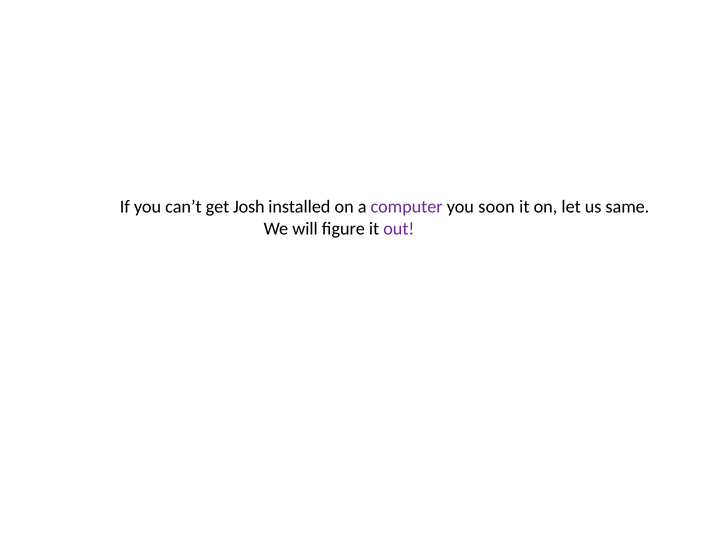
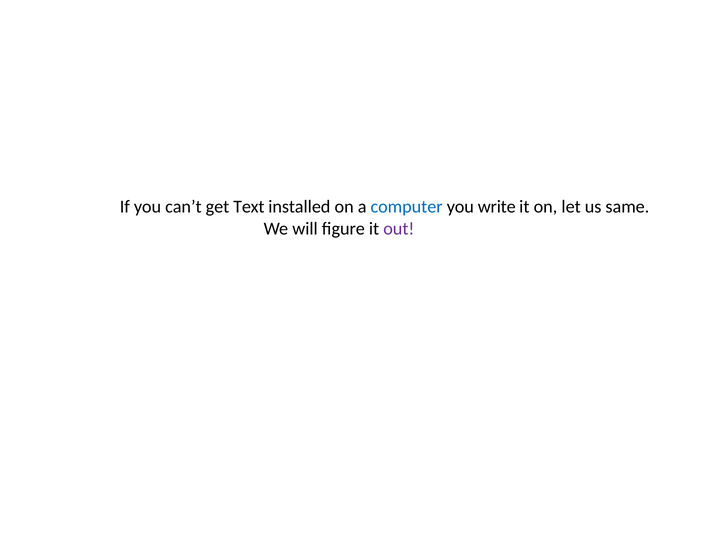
Josh: Josh -> Text (249, 207)
computer colour: purple -> blue (407, 207)
soon: soon -> write (497, 207)
